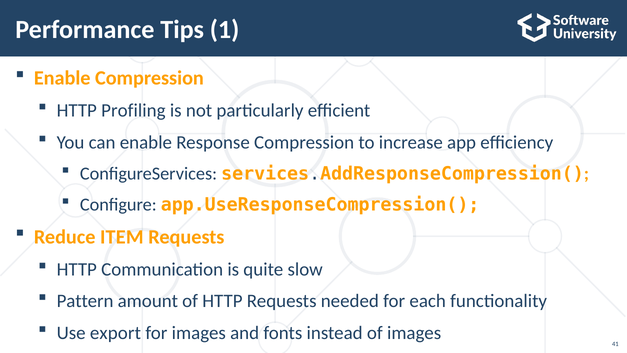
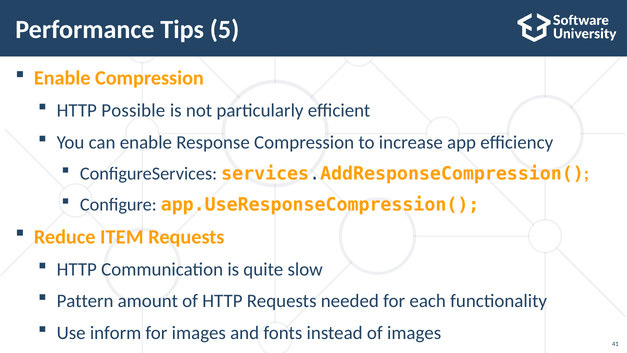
1: 1 -> 5 (225, 30)
Profiling: Profiling -> Possible (133, 111)
export: export -> inform (116, 333)
